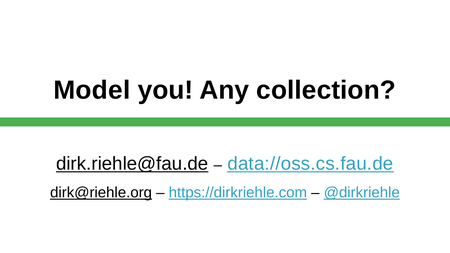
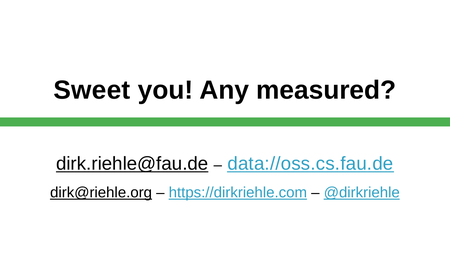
Model: Model -> Sweet (92, 90)
collection: collection -> measured (326, 90)
